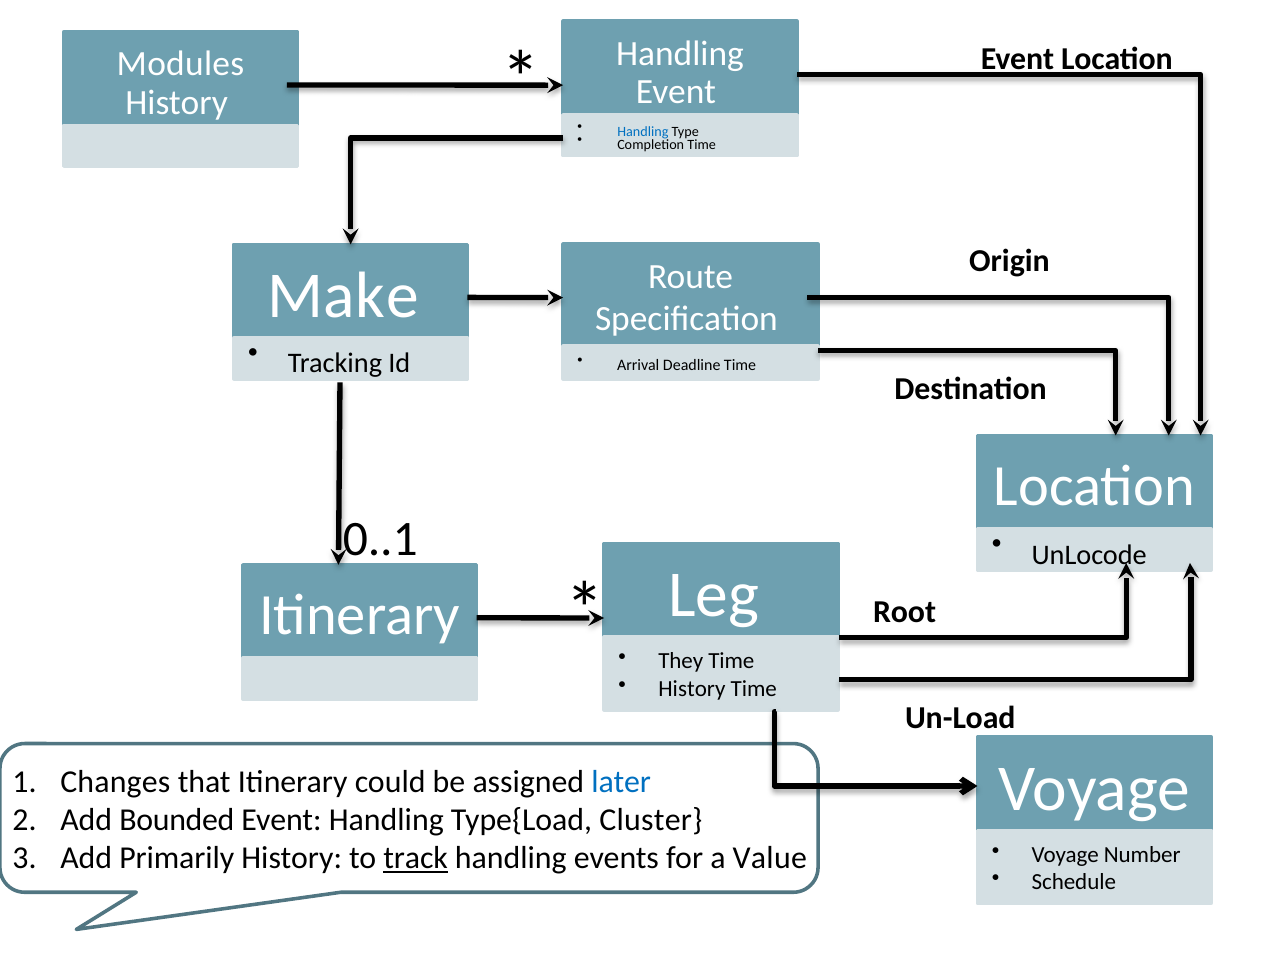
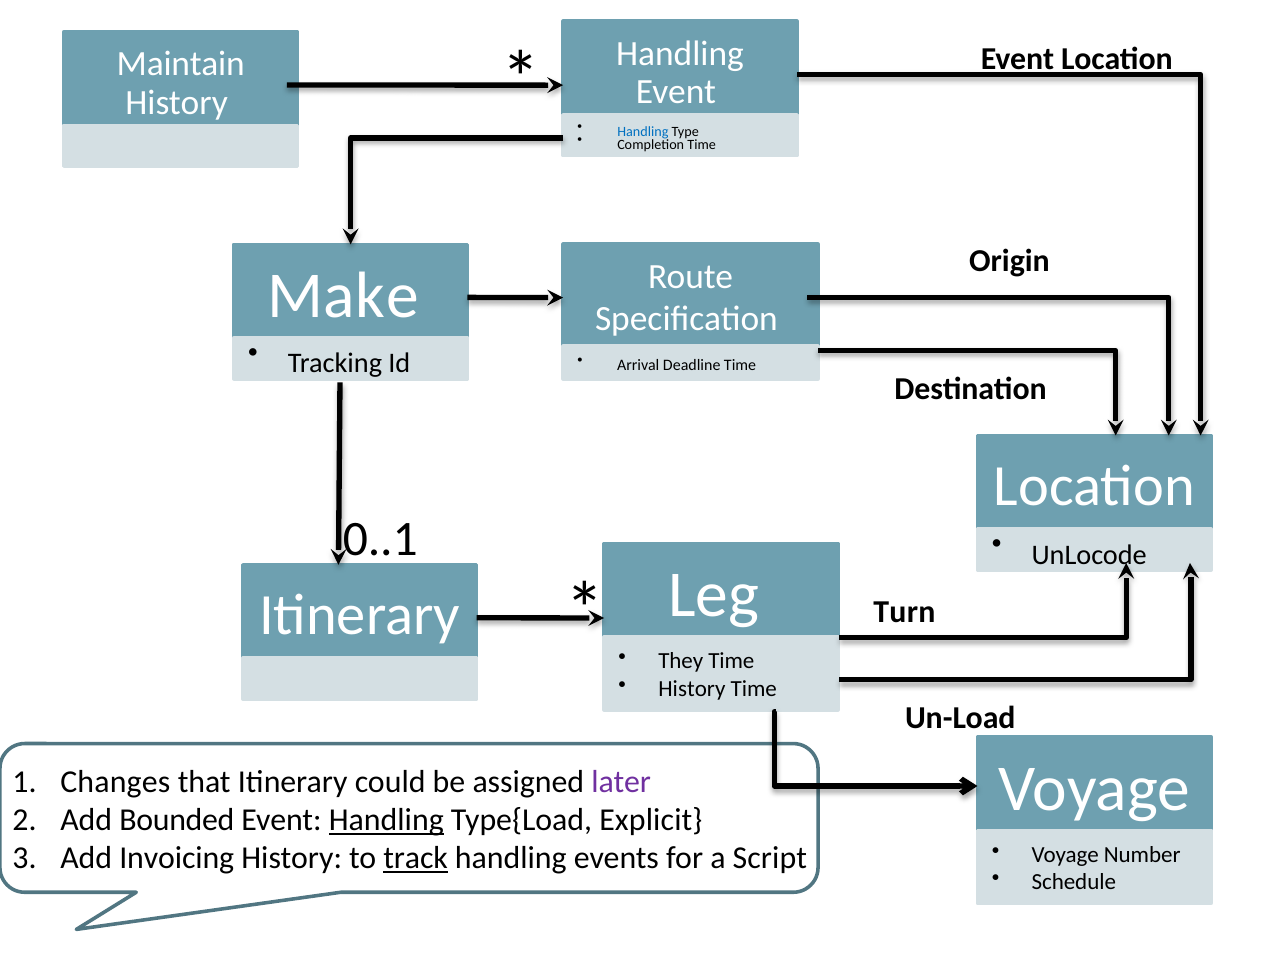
Modules: Modules -> Maintain (181, 64)
Root: Root -> Turn (904, 612)
later colour: blue -> purple (621, 782)
Handling underline: none -> present (386, 820)
Cluster: Cluster -> Explicit (651, 820)
Primarily: Primarily -> Invoicing (177, 858)
Value: Value -> Script (770, 858)
